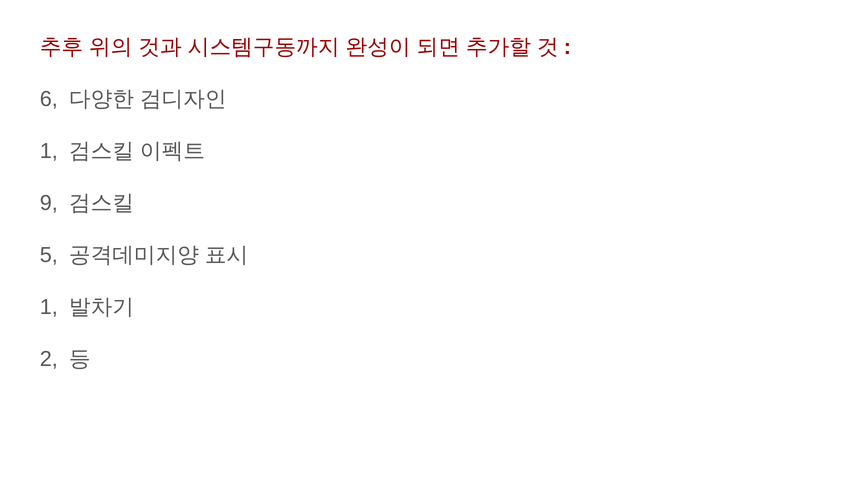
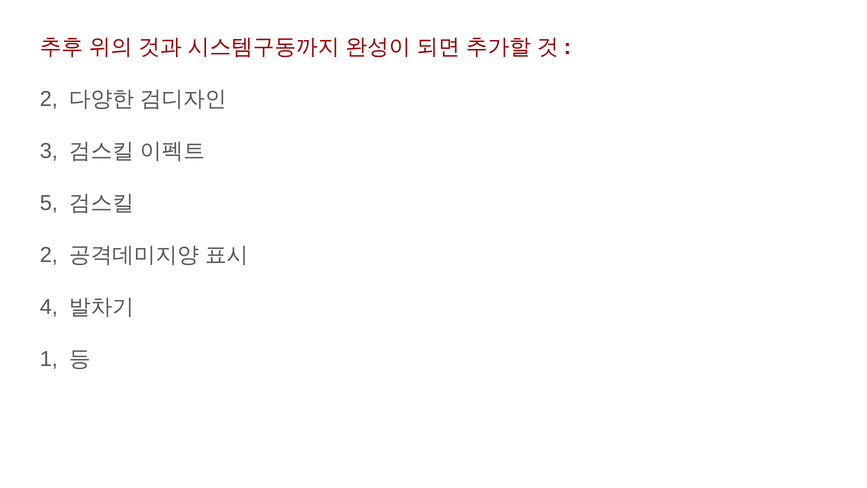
6: 6 -> 2 (49, 99)
1: 1 -> 3 (49, 151)
9: 9 -> 5 (49, 203)
5: 5 -> 2 (49, 255)
1: 1 -> 4 (49, 307)
2: 2 -> 1 (49, 359)
